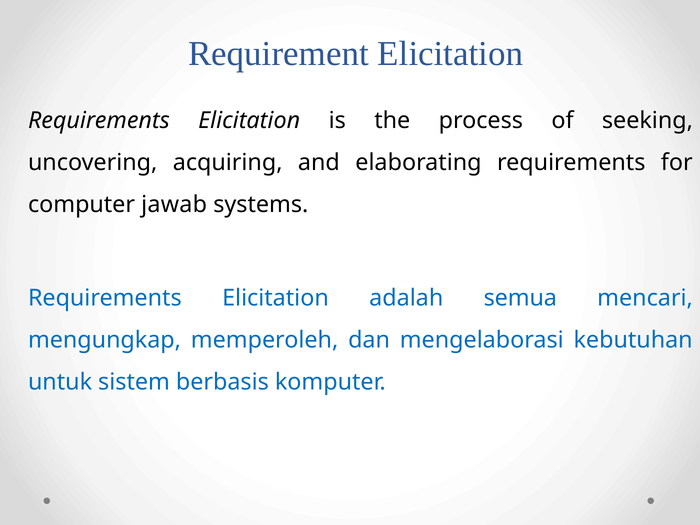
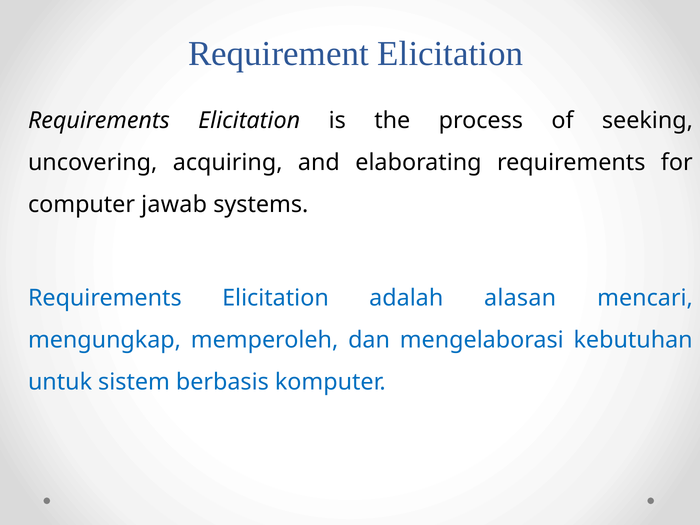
semua: semua -> alasan (520, 298)
